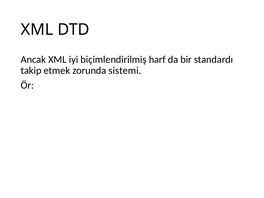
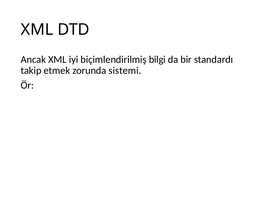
harf: harf -> bilgi (157, 59)
